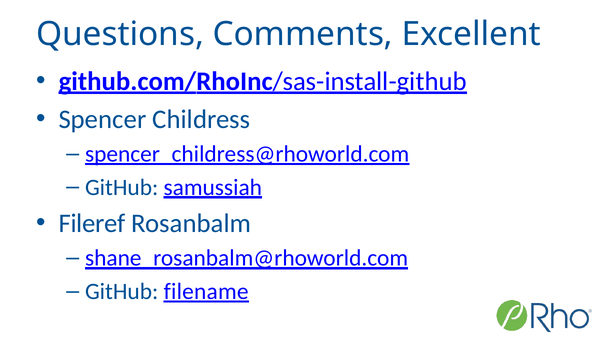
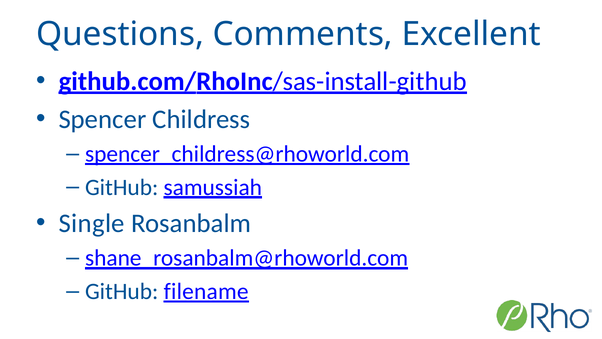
Fileref: Fileref -> Single (92, 223)
